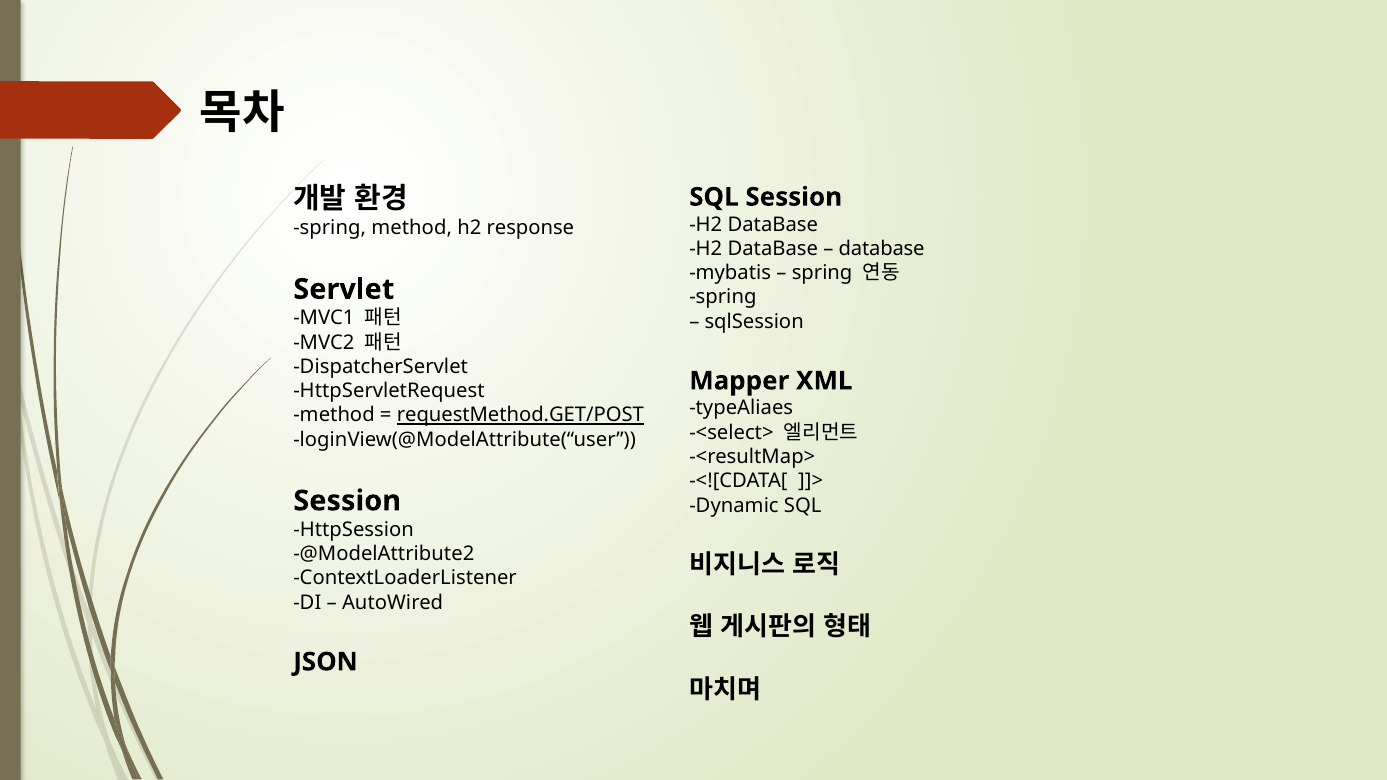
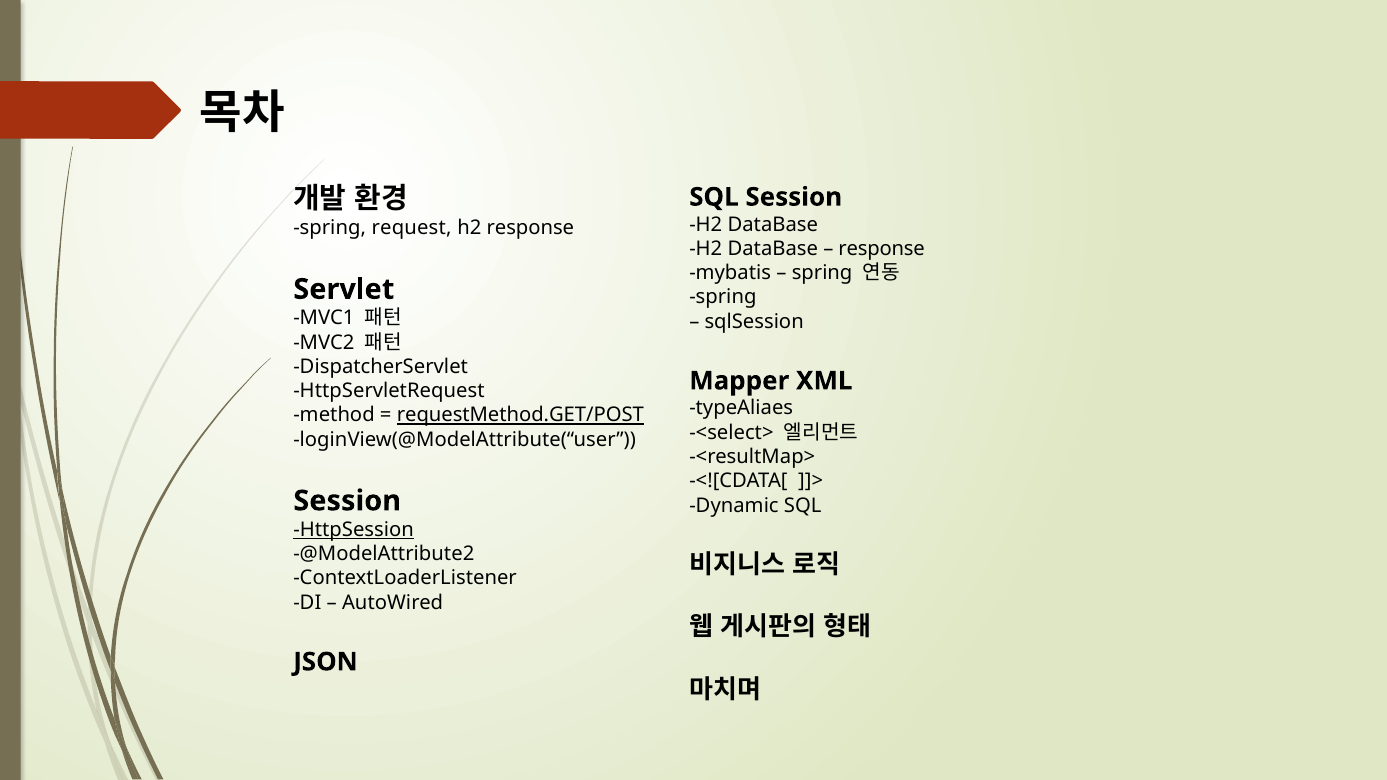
spring method: method -> request (412, 228)
database: database -> response (882, 249)
HttpSession underline: none -> present (354, 530)
